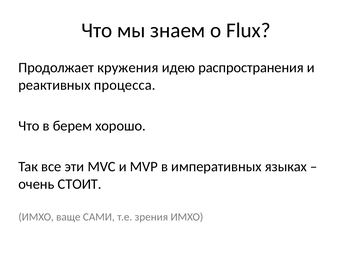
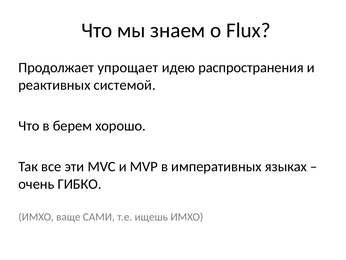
кружения: кружения -> упрощает (128, 68)
процесса: процесса -> системой (125, 85)
СТОИТ: СТОИТ -> ГИБКО (80, 184)
зрения: зрения -> ищешь (151, 217)
